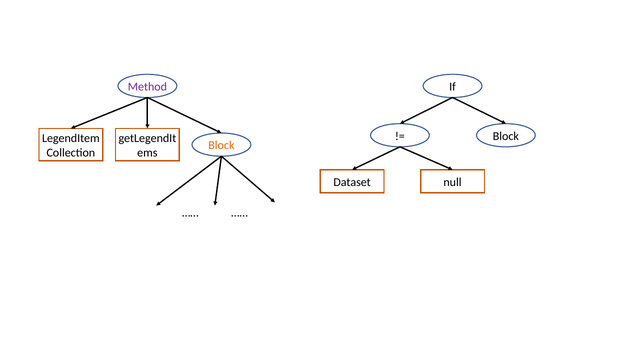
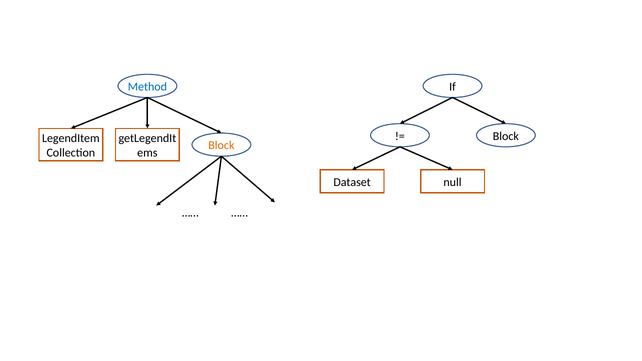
Method colour: purple -> blue (147, 87)
